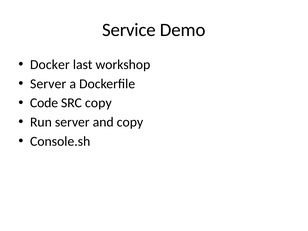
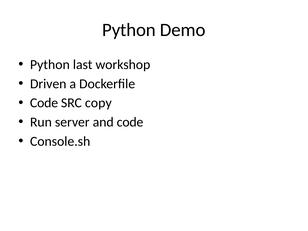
Service: Service -> Python (129, 30)
Docker: Docker -> Python (50, 65)
Server: Server -> Driven (48, 84)
and copy: copy -> code (130, 122)
